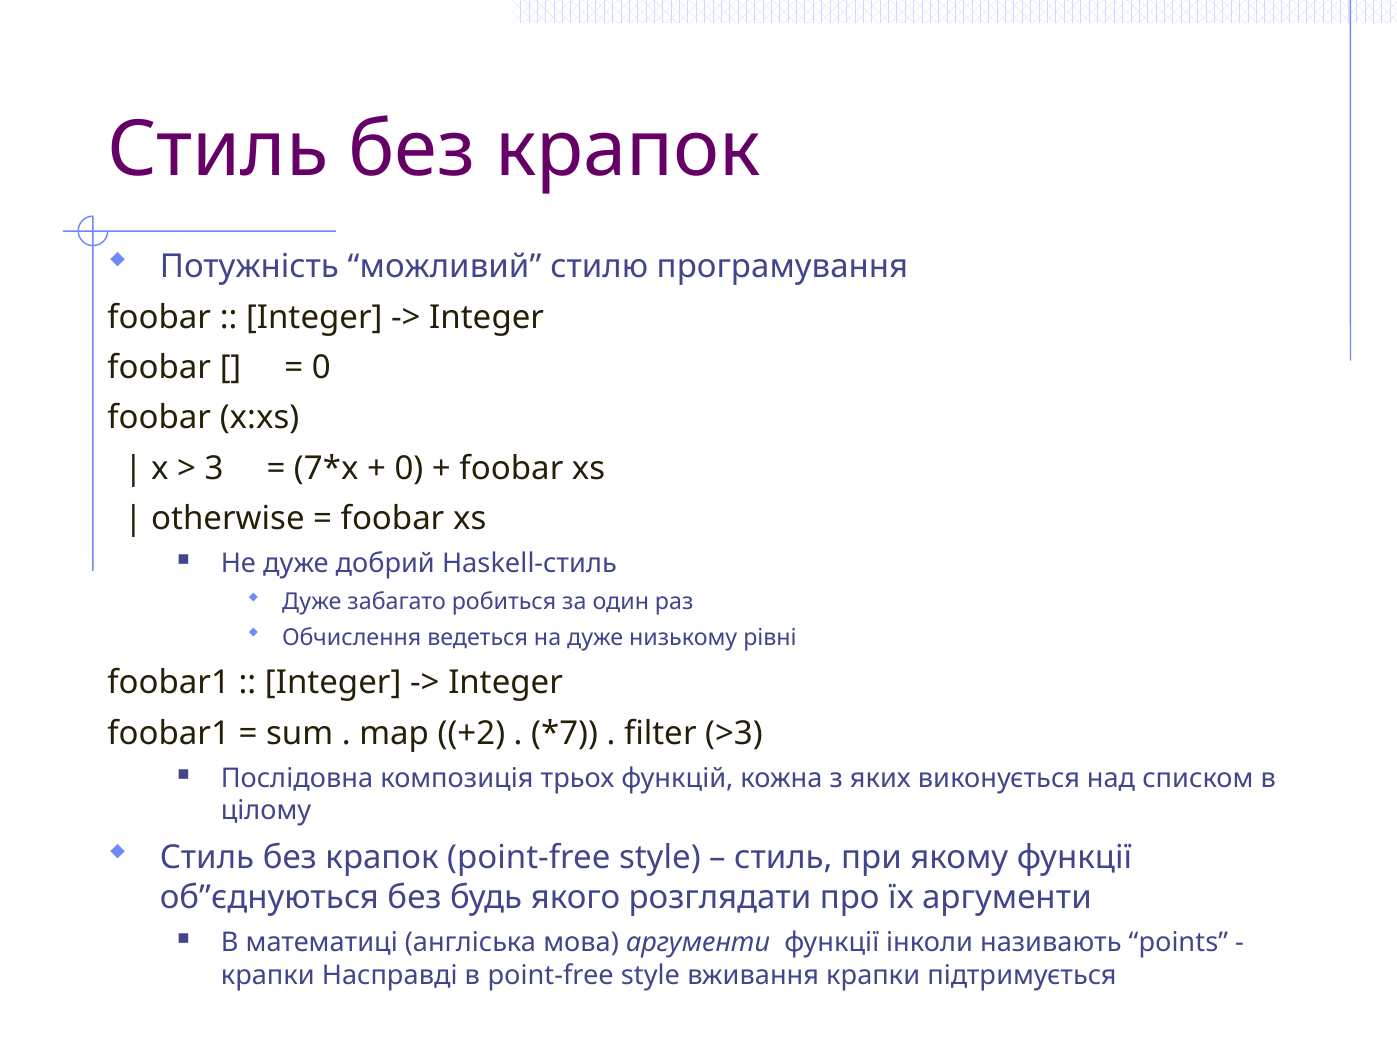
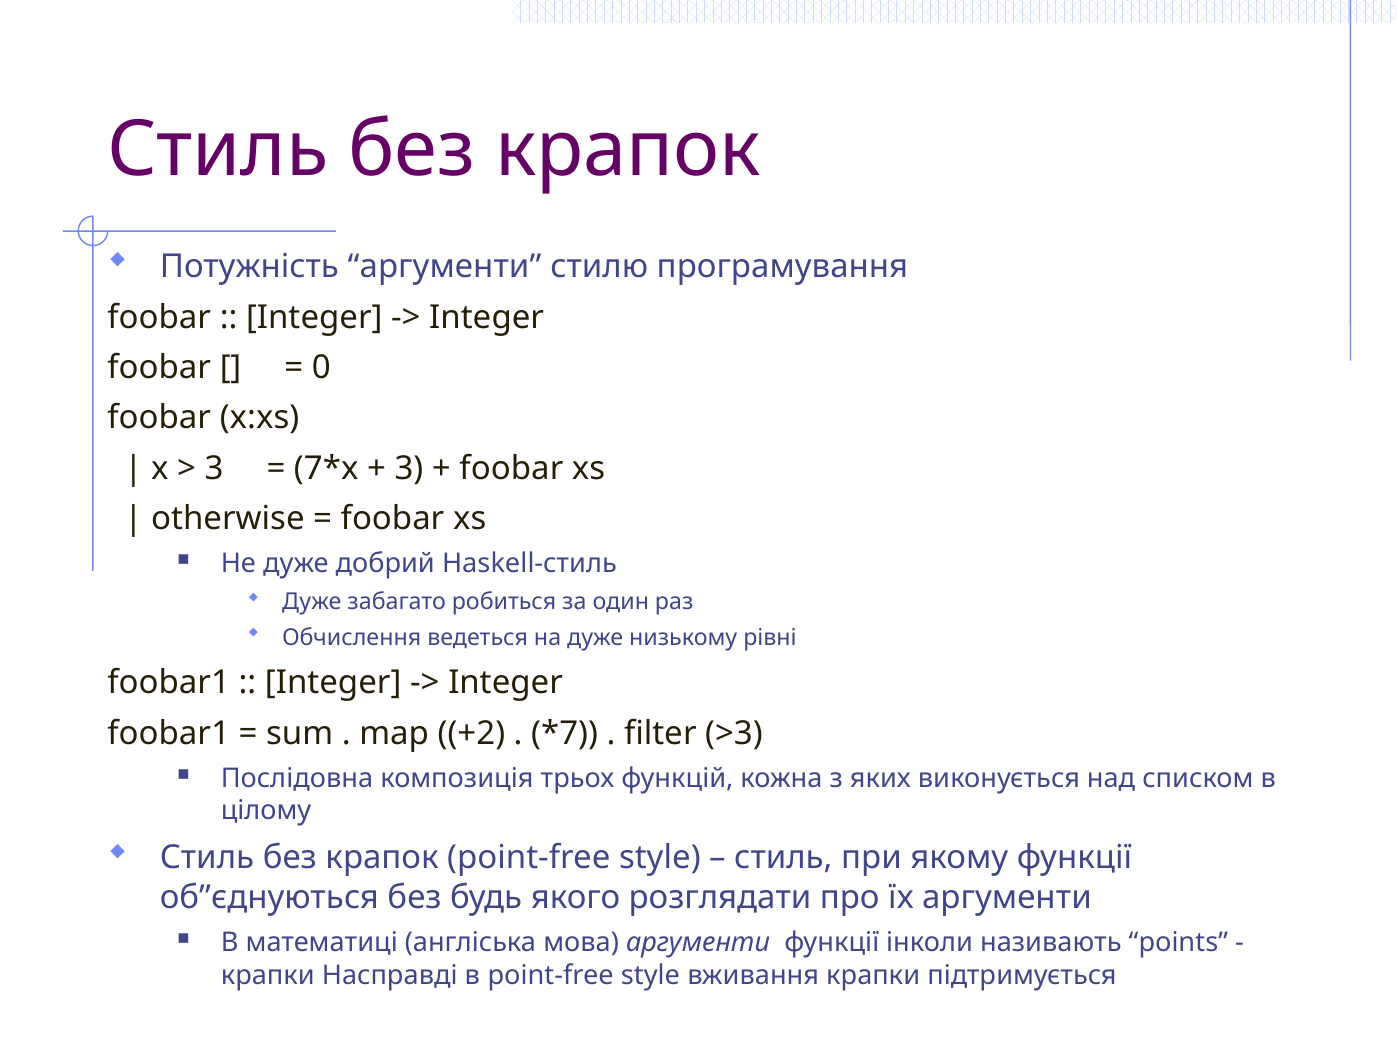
Потужність можливий: можливий -> аргументи (445, 267)
0: 0 -> 3 (409, 469)
